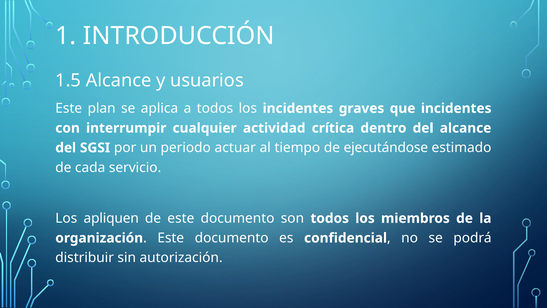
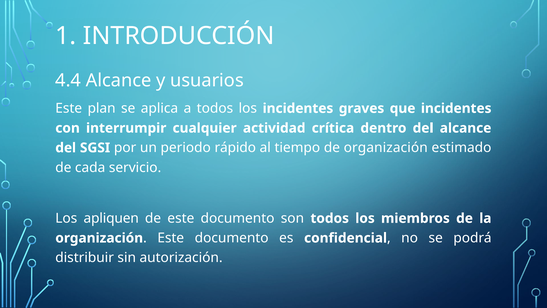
1.5: 1.5 -> 4.4 (68, 80)
actuar: actuar -> rápido (235, 148)
de ejecutándose: ejecutándose -> organización (386, 148)
